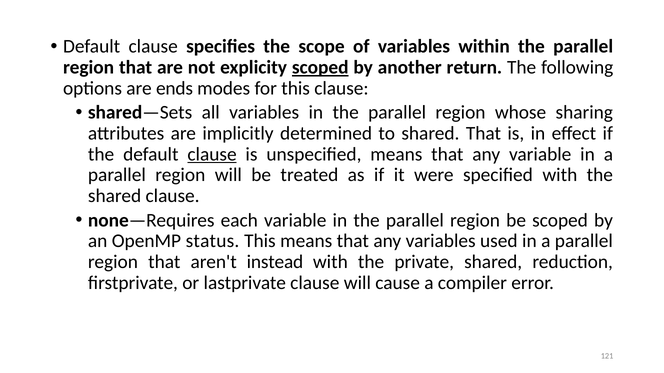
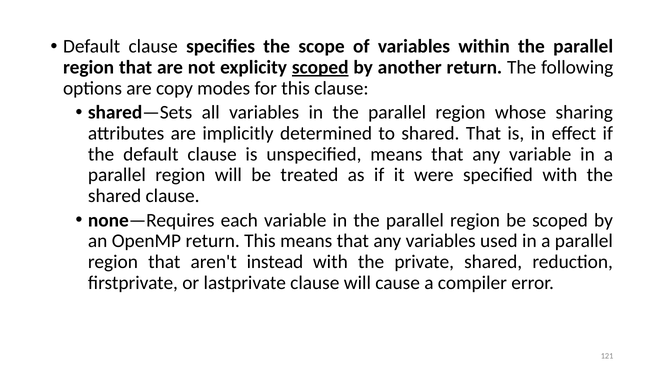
ends: ends -> copy (175, 88)
clause underline: present -> none (212, 154)
OpenMP status: status -> return (213, 241)
